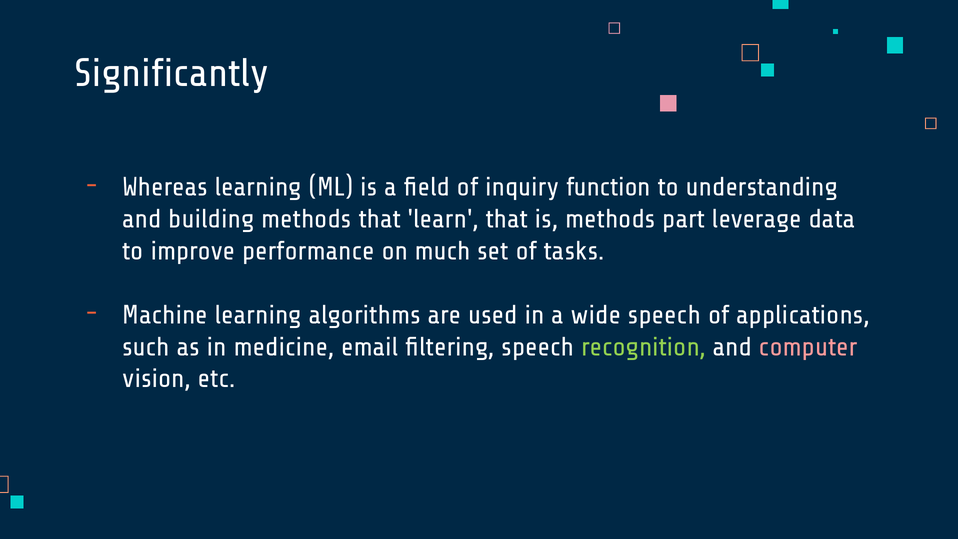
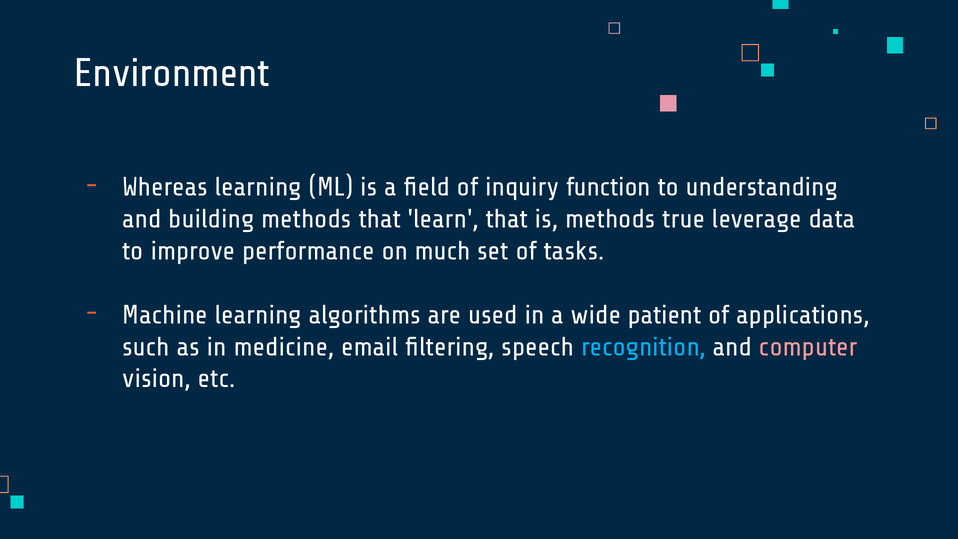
Significantly: Significantly -> Environment (172, 73)
part: part -> true (684, 219)
wide speech: speech -> patient (665, 315)
recognition colour: light green -> light blue (644, 347)
